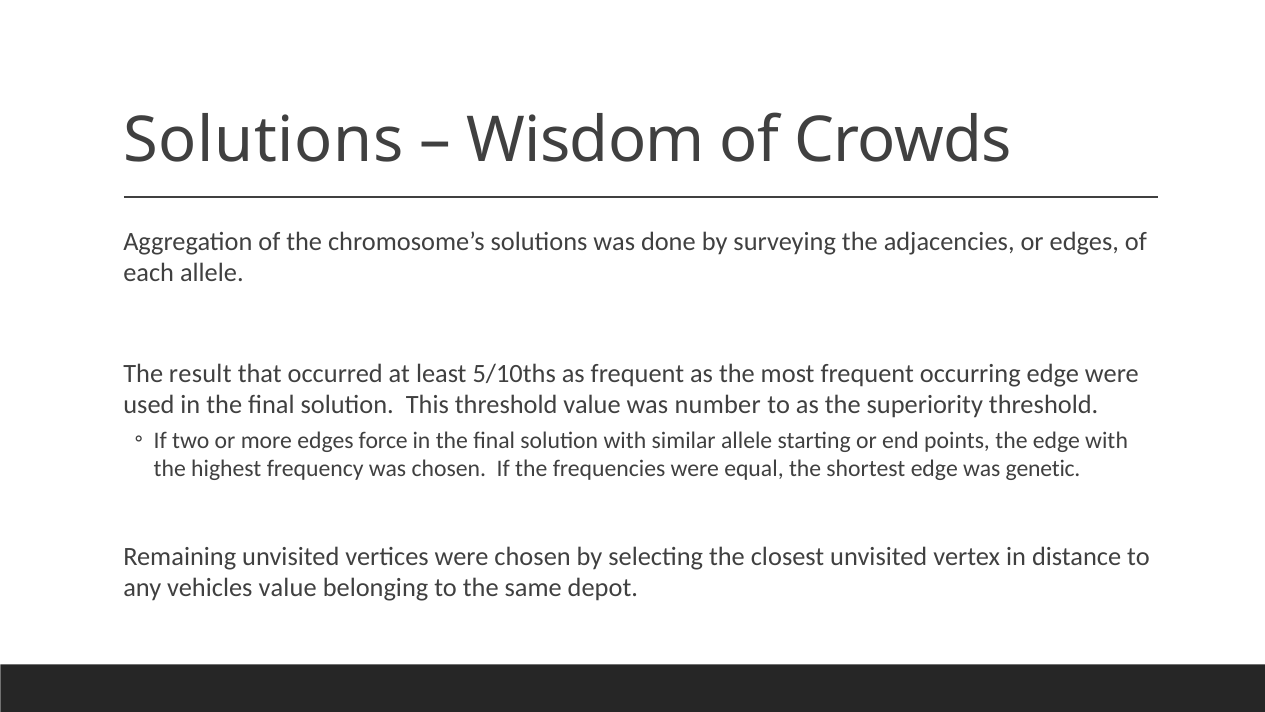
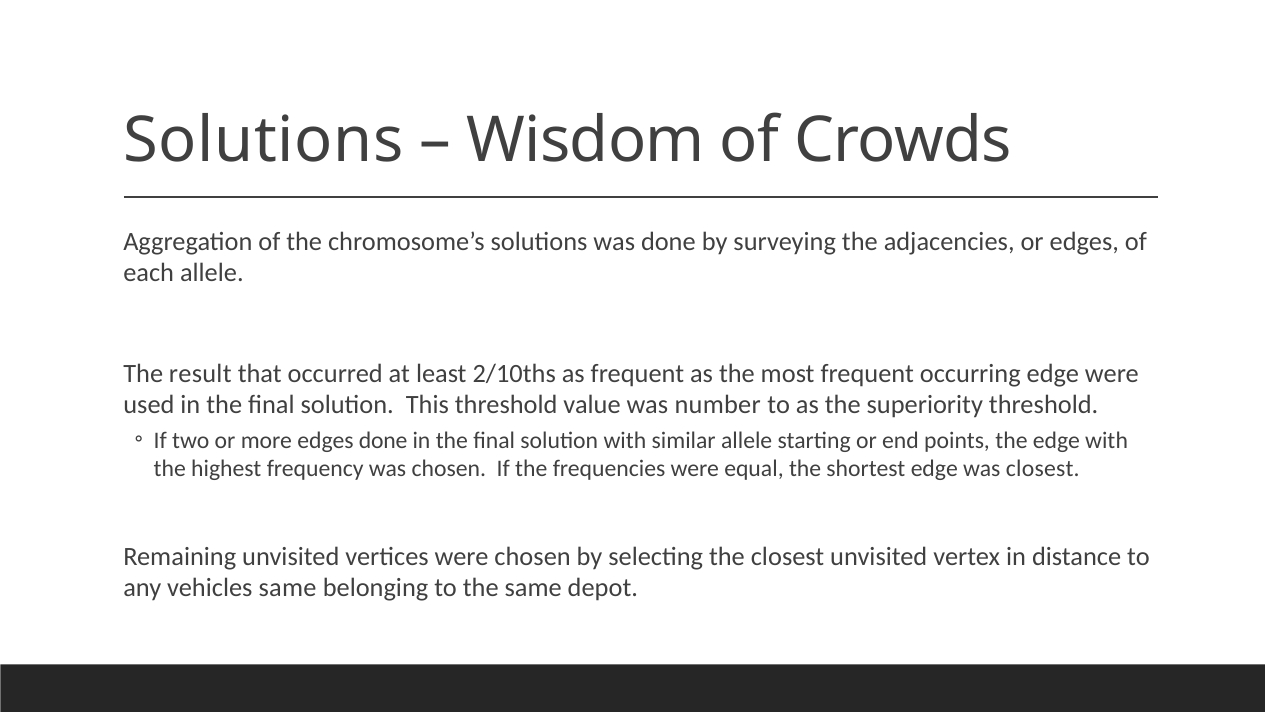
5/10ths: 5/10ths -> 2/10ths (514, 373)
edges force: force -> done (383, 440)
was genetic: genetic -> closest (1043, 468)
vehicles value: value -> same (288, 588)
